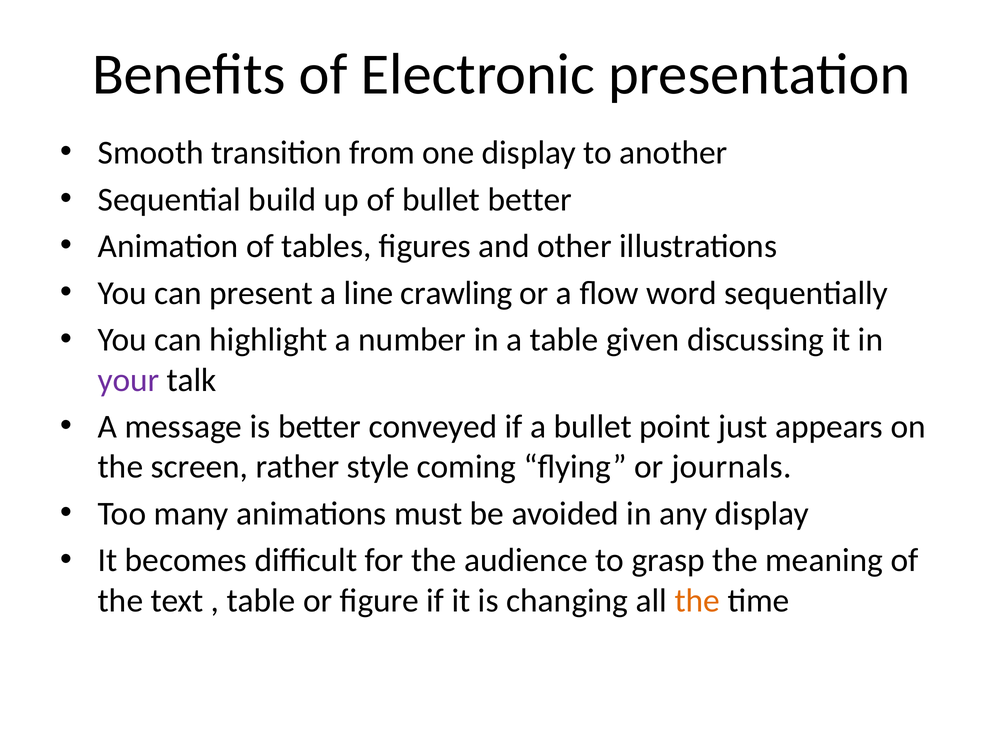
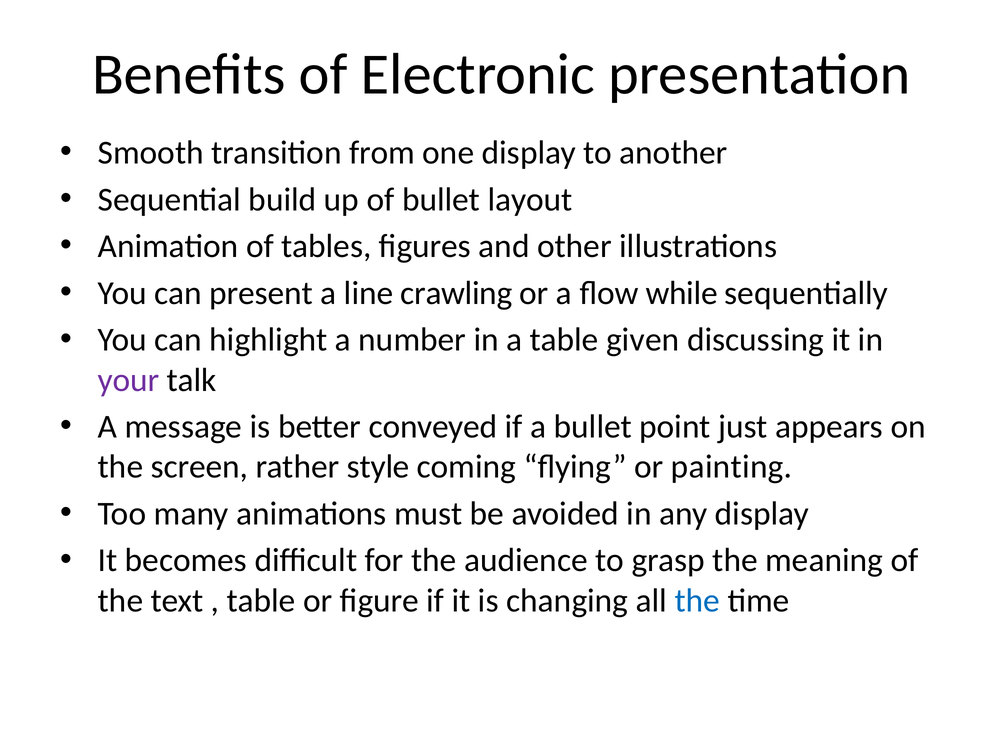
bullet better: better -> layout (530, 200)
word: word -> while (682, 293)
journals: journals -> painting (732, 467)
the colour: orange -> blue (697, 601)
